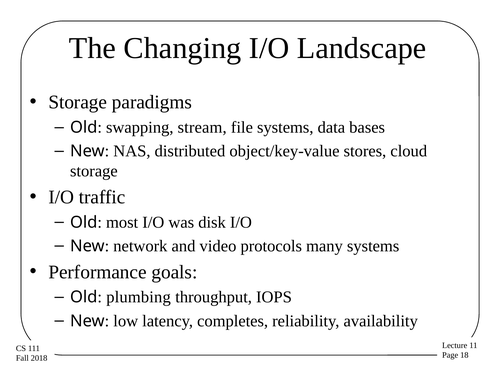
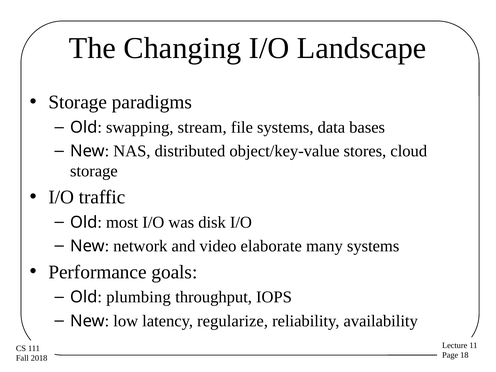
protocols: protocols -> elaborate (271, 246)
completes: completes -> regularize (233, 321)
